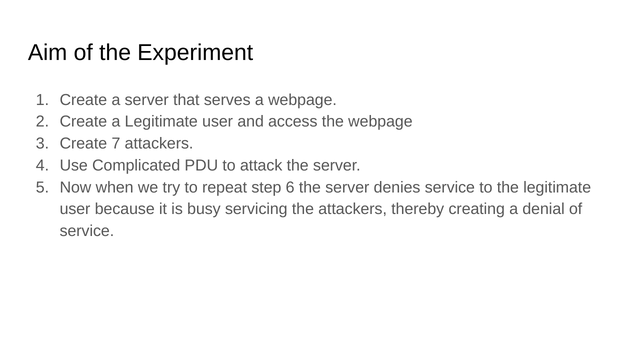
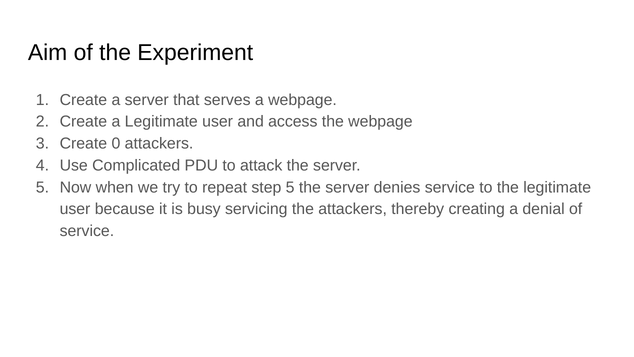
7: 7 -> 0 (116, 143)
step 6: 6 -> 5 (290, 187)
